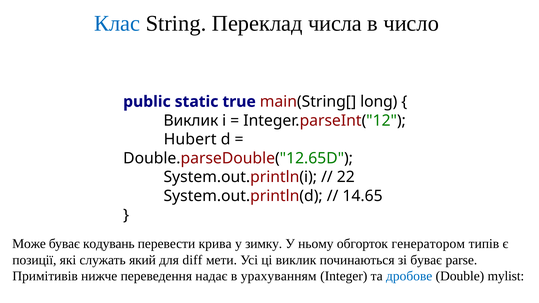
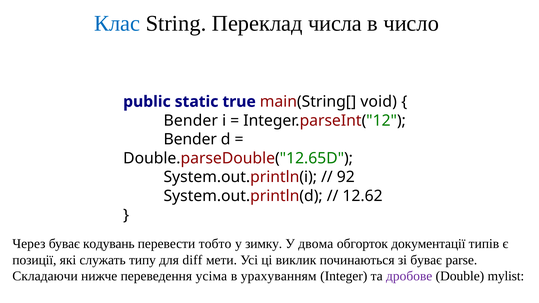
long: long -> void (379, 102)
Виклик: Виклик -> Bender (191, 121)
Hubert: Hubert -> Bender (190, 139)
22: 22 -> 92 (346, 177)
14.65: 14.65 -> 12.62 (363, 196)
Може: Може -> Через (29, 244)
крива: крива -> тобто (215, 244)
ньому: ньому -> двома (316, 244)
генератором: генератором -> документації (428, 244)
який: який -> типу (142, 260)
Примітивів: Примітивів -> Складаючи (45, 276)
надає: надає -> усіма (211, 276)
дробове colour: blue -> purple (409, 276)
